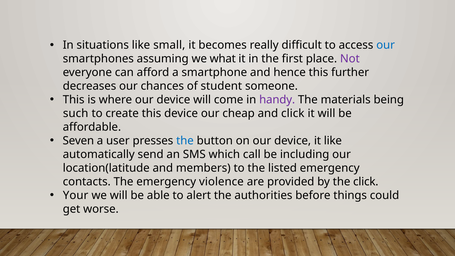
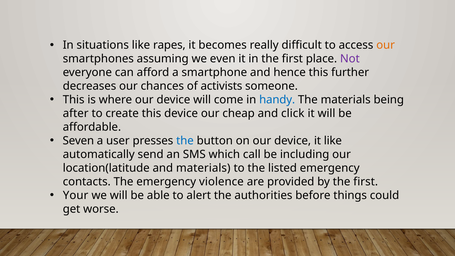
small: small -> rapes (169, 45)
our colour: blue -> orange (386, 45)
what: what -> even (223, 59)
student: student -> activists (221, 86)
handy colour: purple -> blue (277, 100)
such: such -> after (76, 113)
and members: members -> materials (203, 168)
by the click: click -> first (366, 182)
